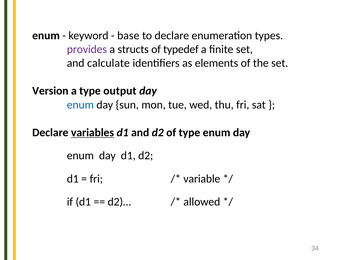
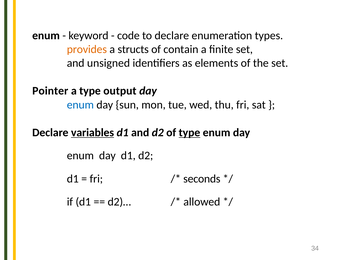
base: base -> code (128, 35)
provides colour: purple -> orange (87, 49)
typedef: typedef -> contain (181, 49)
calculate: calculate -> unsigned (108, 63)
Version: Version -> Pointer (50, 91)
type underline: none -> present (189, 132)
variable: variable -> seconds (202, 178)
